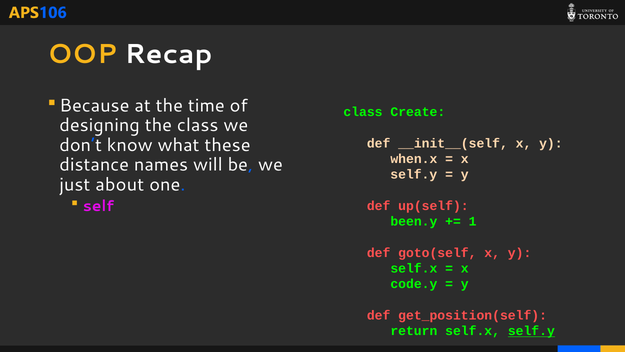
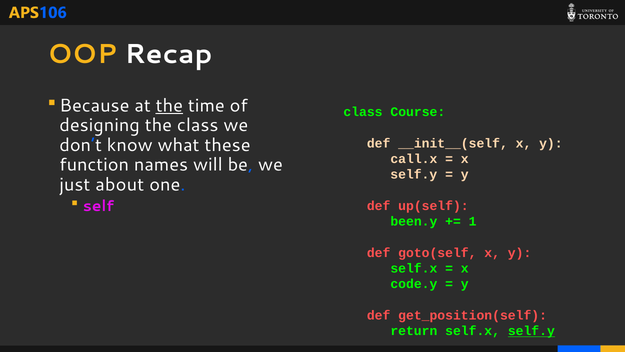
the underline: none -> present (169, 106)
Create: Create -> Course (418, 112)
when.x: when.x -> call.x (414, 159)
distance: distance -> function (94, 165)
